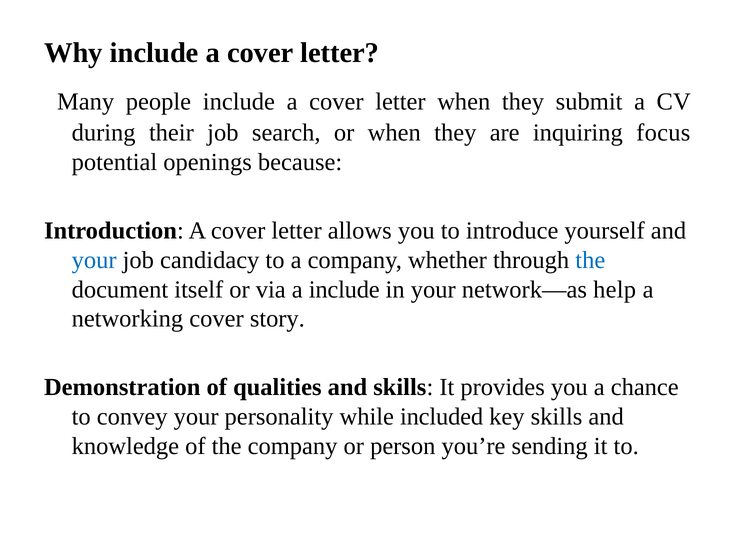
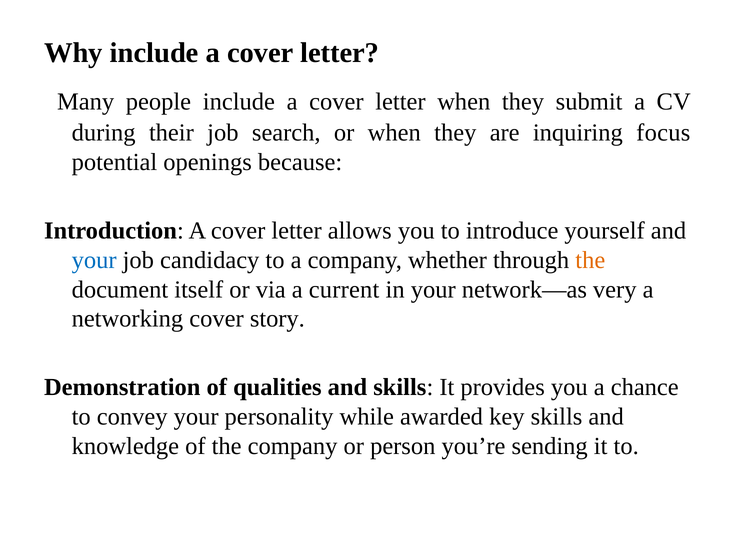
the colour: blue -> orange (590, 260)
a include: include -> current (344, 290)
help: help -> very (615, 290)
included: included -> awarded (442, 417)
